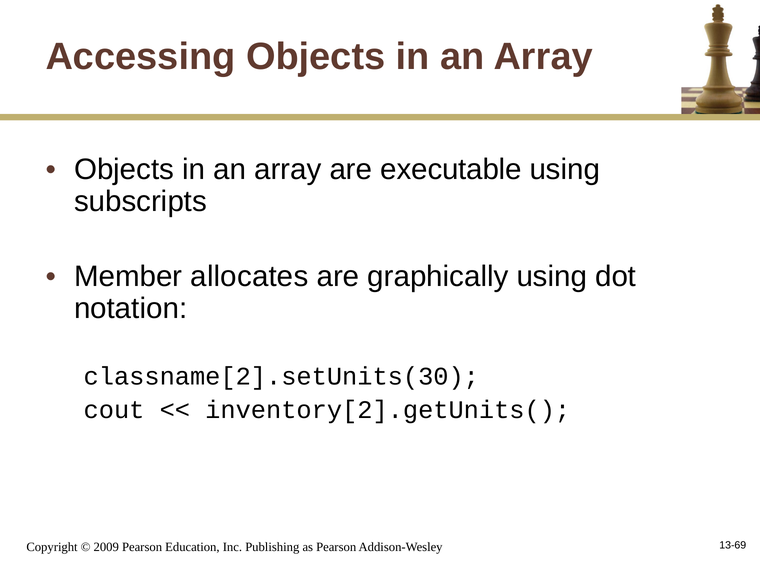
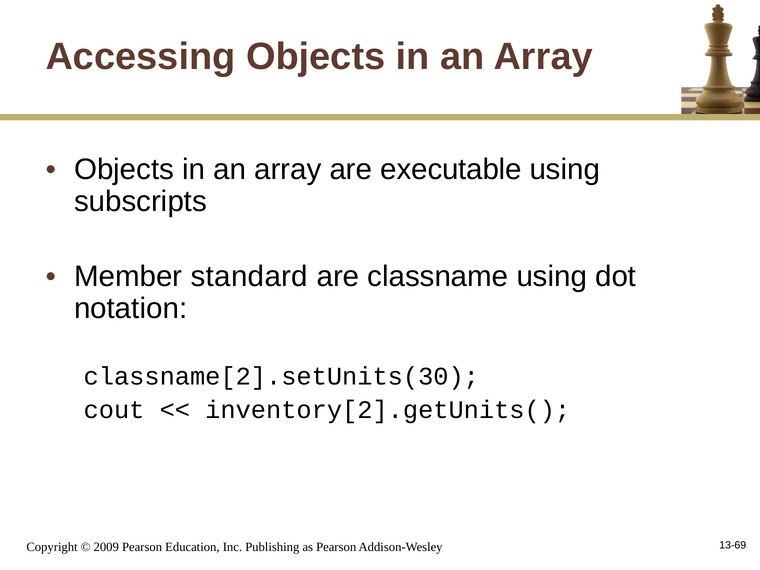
allocates: allocates -> standard (249, 276)
graphically: graphically -> classname (438, 276)
